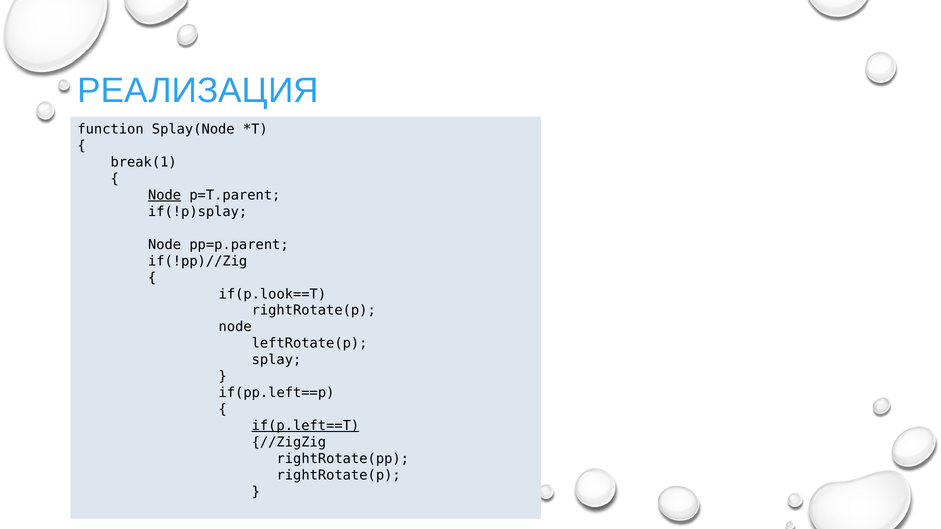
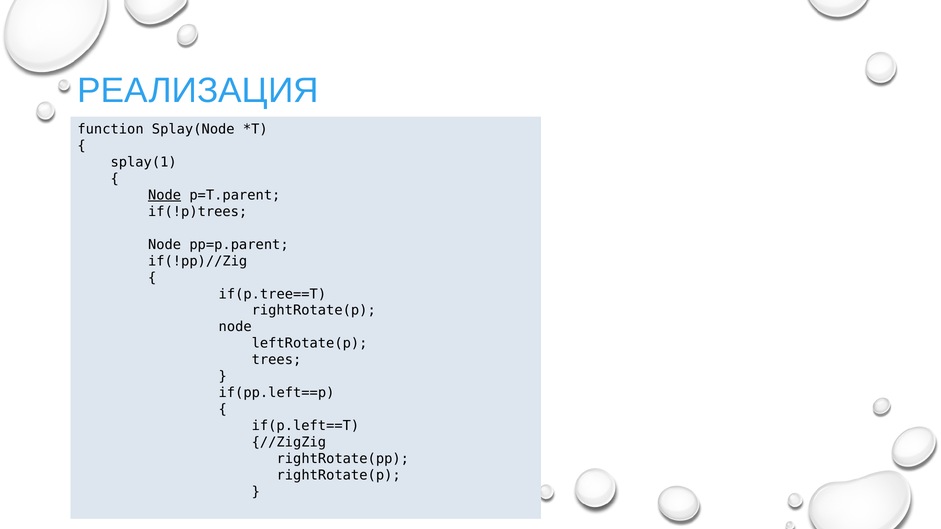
break(1: break(1 -> splay(1 (144, 162)
if(!p)splay: if(!p)splay -> if(!p)trees (198, 212)
if(p.look==T: if(p.look==T -> if(p.tree==T (272, 294)
splay: splay -> trees (276, 360)
if(p.left==T underline: present -> none (305, 426)
